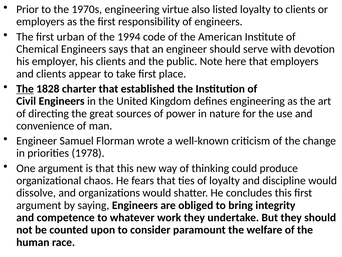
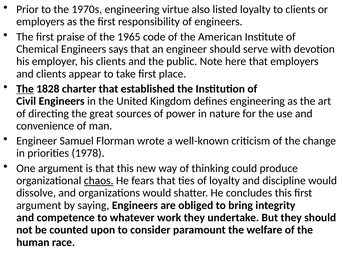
urban: urban -> praise (71, 37)
1994: 1994 -> 1965 (129, 37)
chaos underline: none -> present (99, 180)
